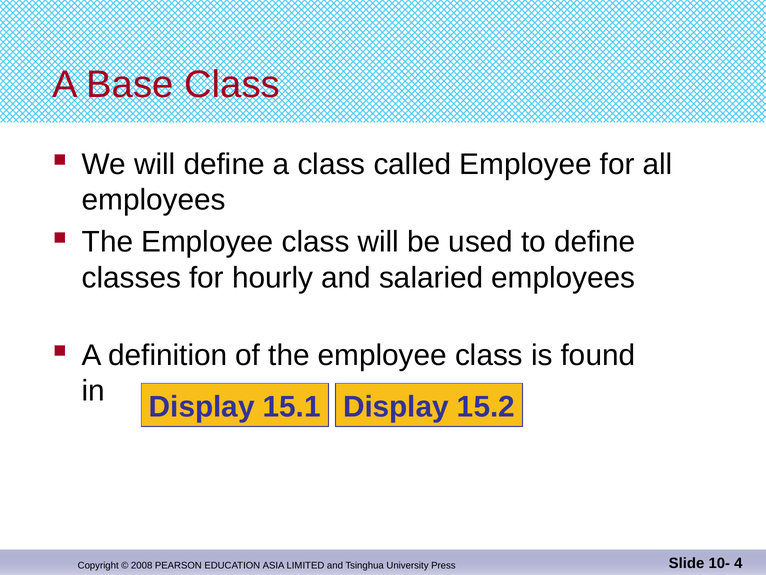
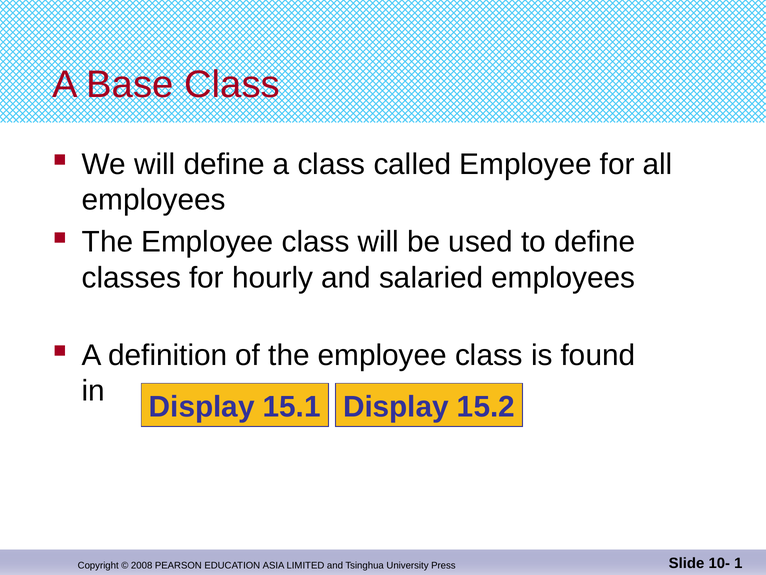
4: 4 -> 1 (738, 563)
